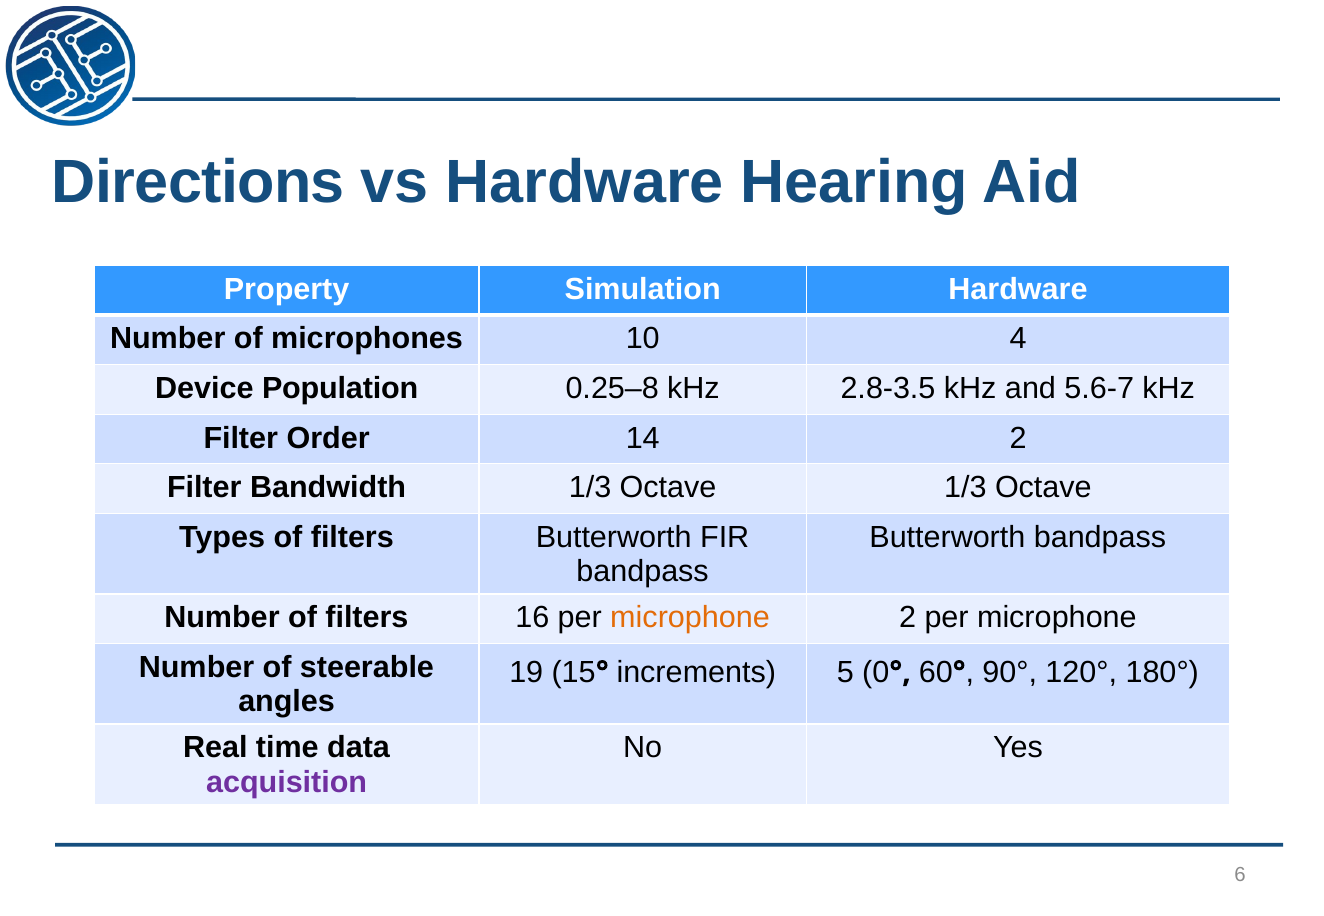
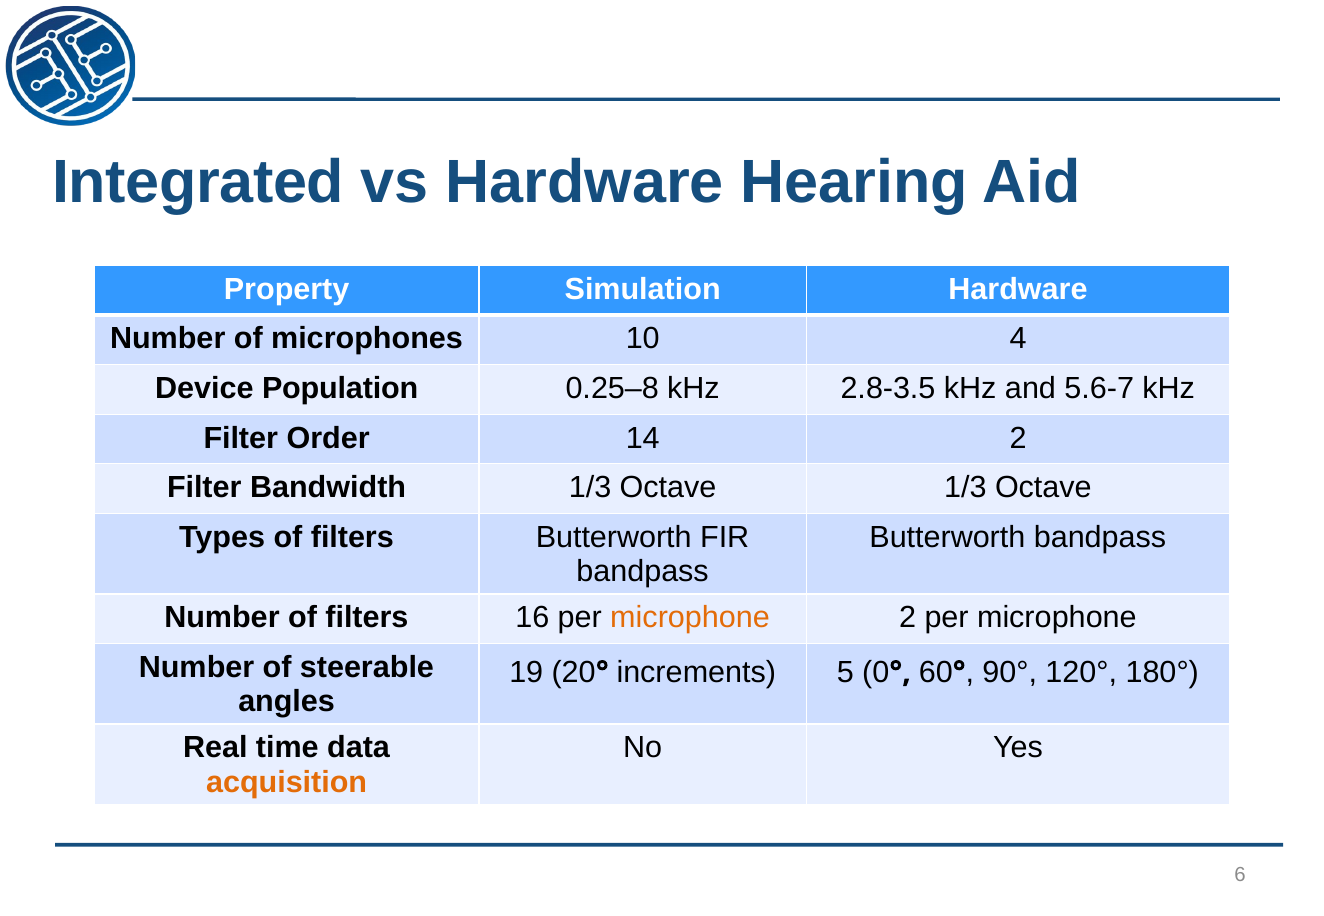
Directions: Directions -> Integrated (198, 183)
15: 15 -> 20 (574, 672)
acquisition colour: purple -> orange (287, 783)
